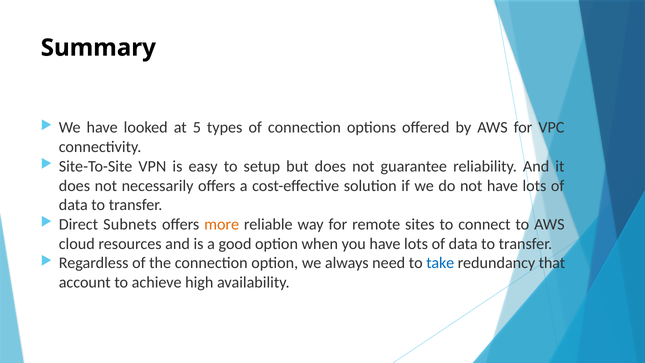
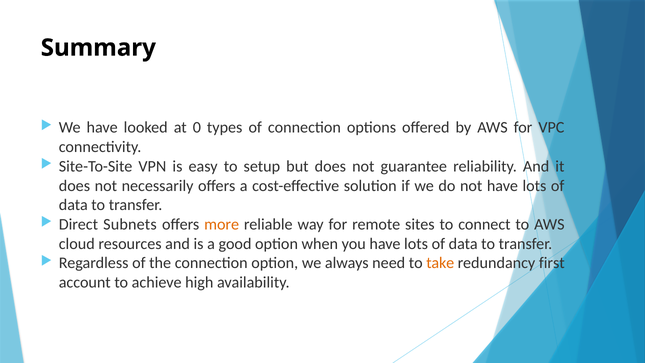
5: 5 -> 0 (197, 128)
take colour: blue -> orange (440, 263)
that: that -> first (552, 263)
